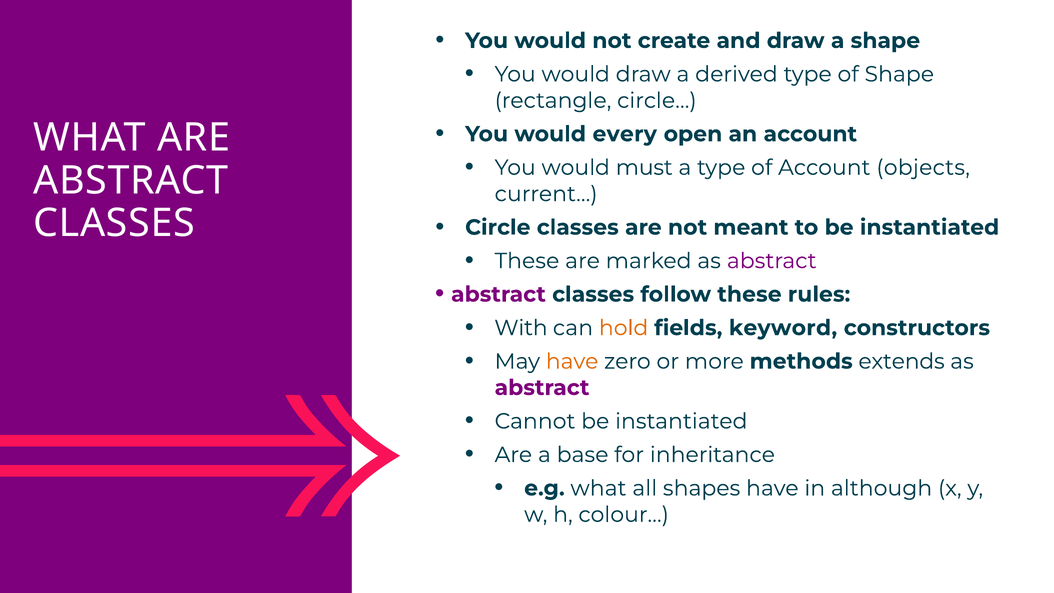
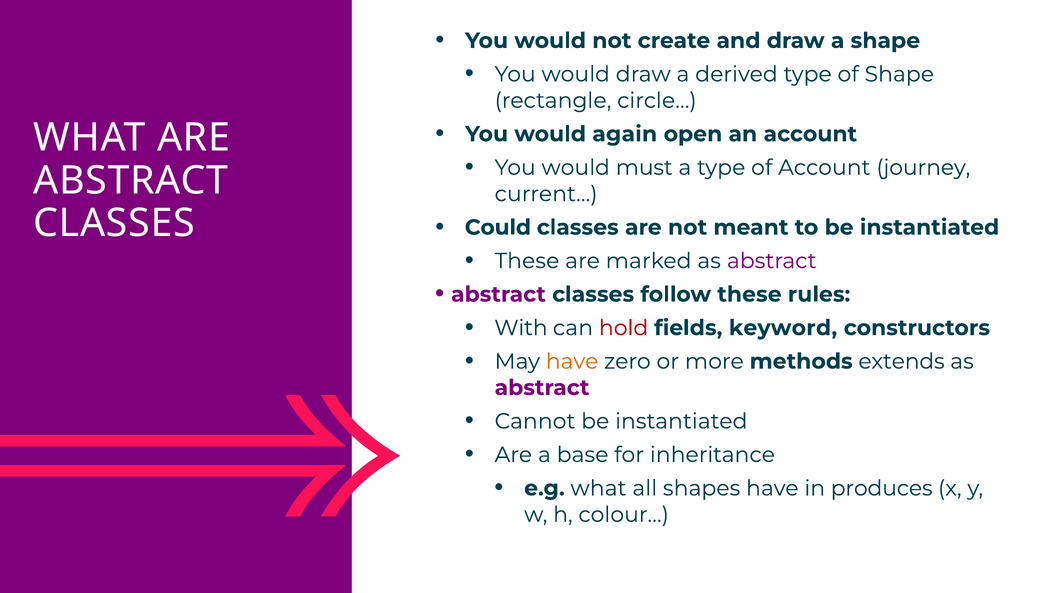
every: every -> again (625, 134)
objects: objects -> journey (923, 168)
Circle: Circle -> Could (498, 227)
hold colour: orange -> red (624, 328)
although: although -> produces (882, 488)
